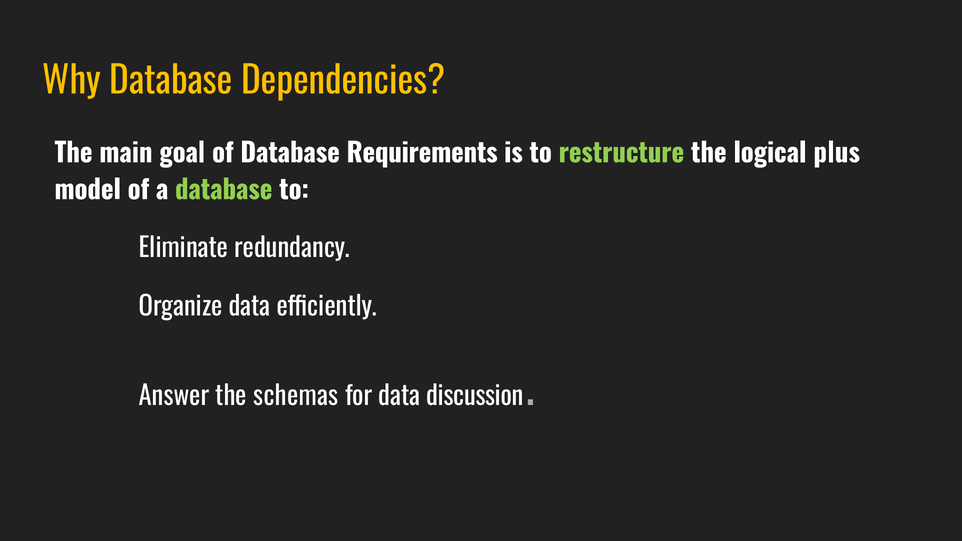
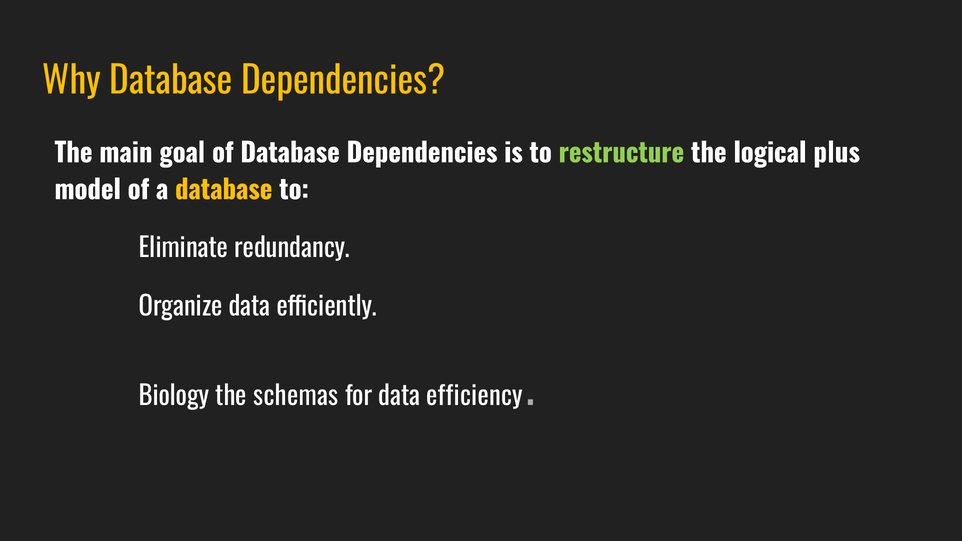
of Database Requirements: Requirements -> Dependencies (422, 154)
database colour: light green -> yellow (224, 190)
Answer: Answer -> Biology (174, 397)
discussion: discussion -> efficiency (475, 397)
